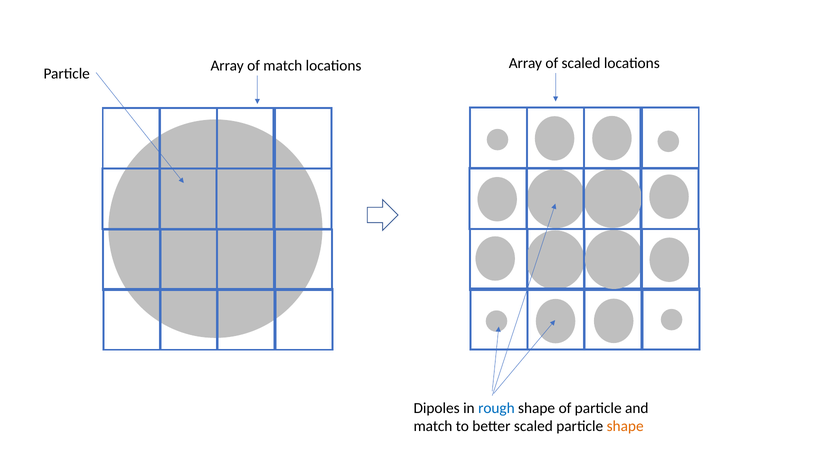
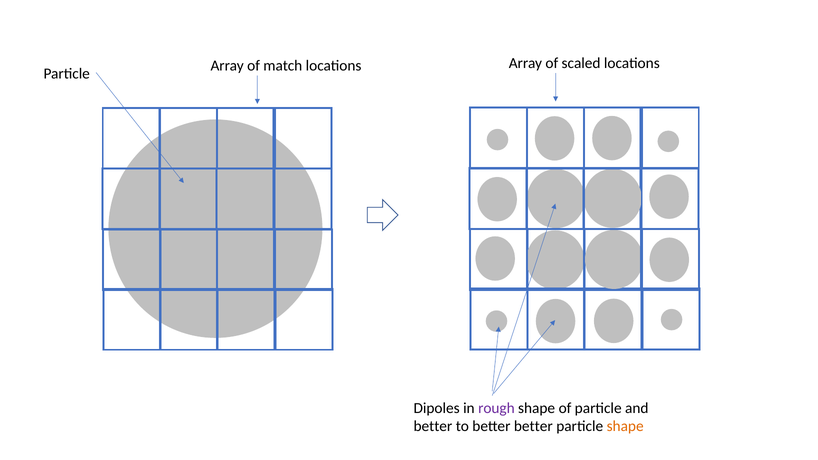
rough colour: blue -> purple (496, 408)
match: match -> better (433, 426)
better scaled: scaled -> better (533, 426)
